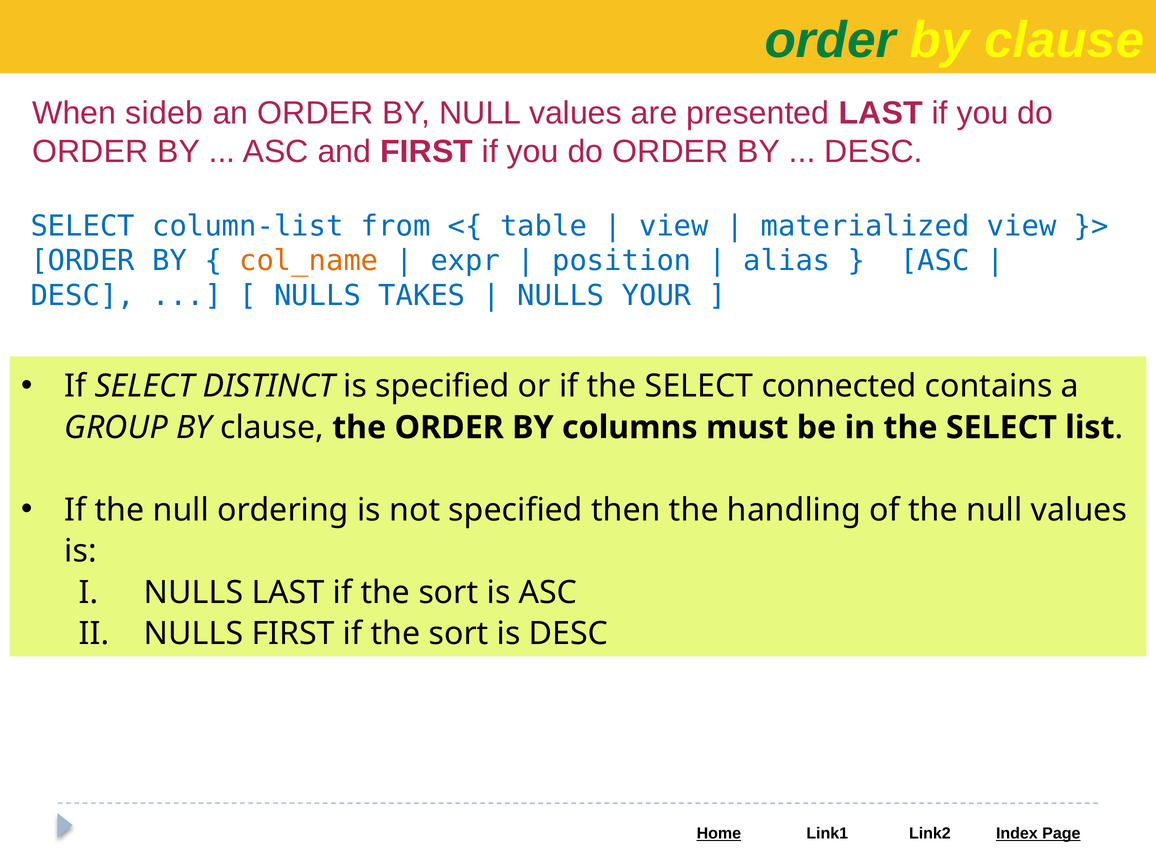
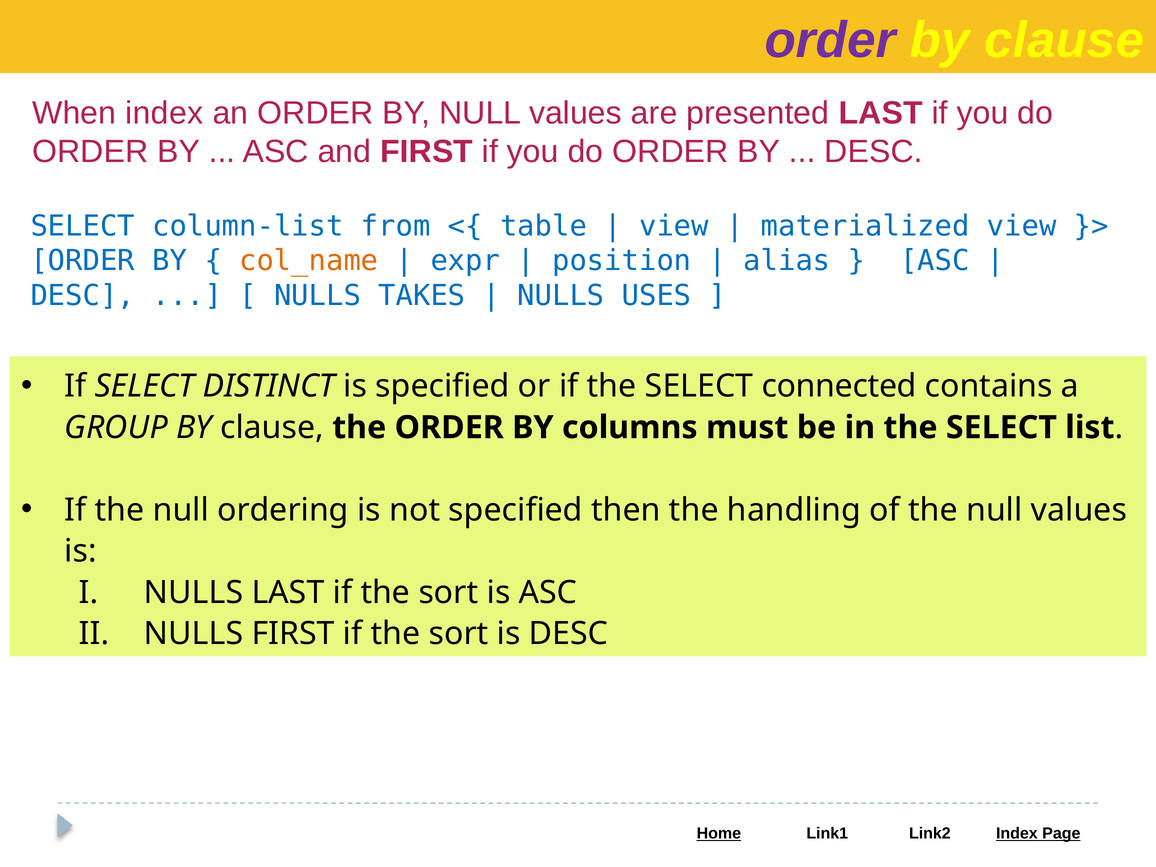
order colour: green -> purple (830, 40)
When sideb: sideb -> index (164, 113)
YOUR: YOUR -> USES (657, 296)
